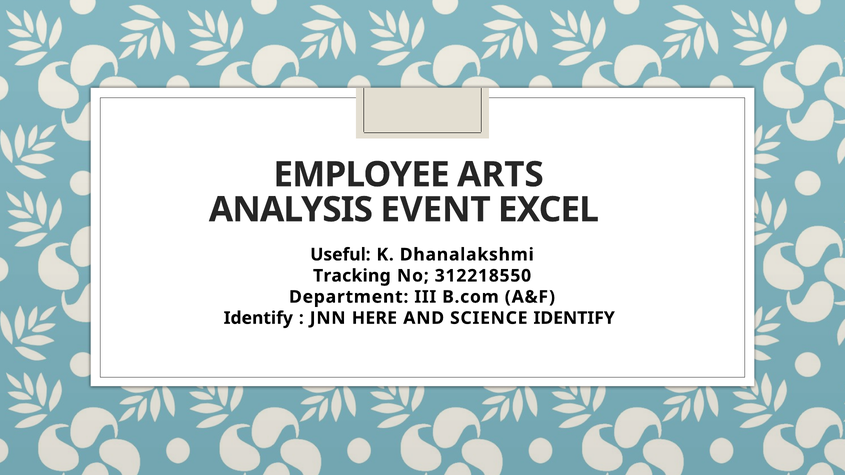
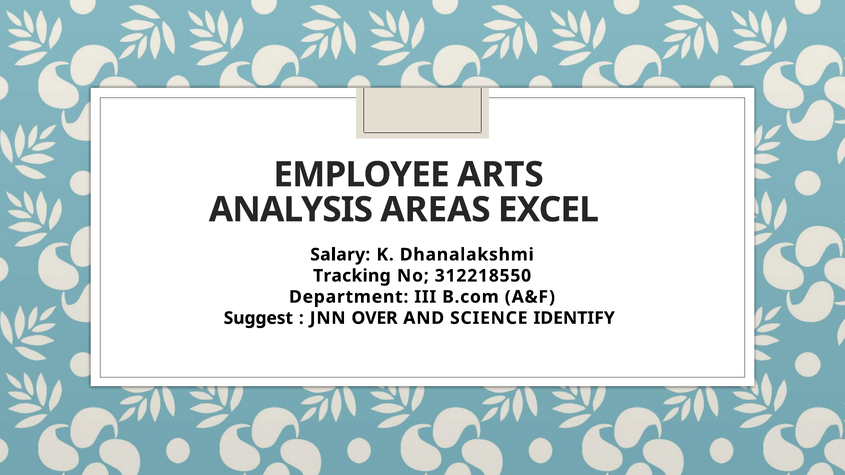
EVENT: EVENT -> AREAS (435, 210)
Useful: Useful -> Salary (340, 255)
Identify: Identify -> Suggest (258, 318)
HERE: HERE -> OVER (375, 318)
